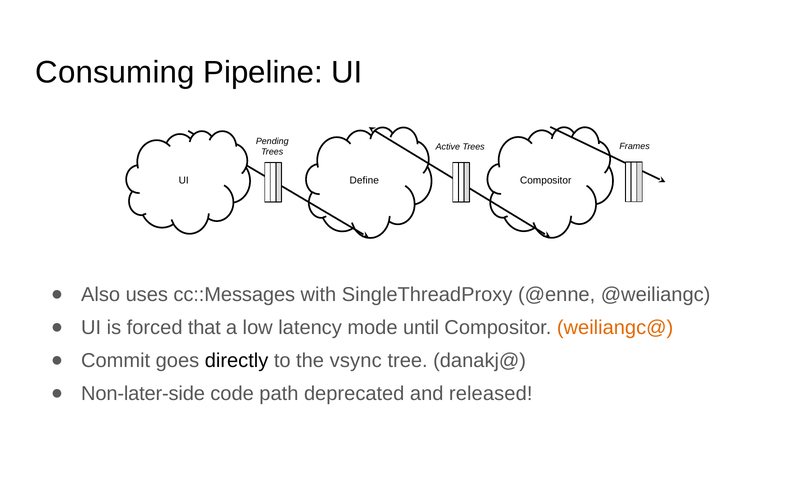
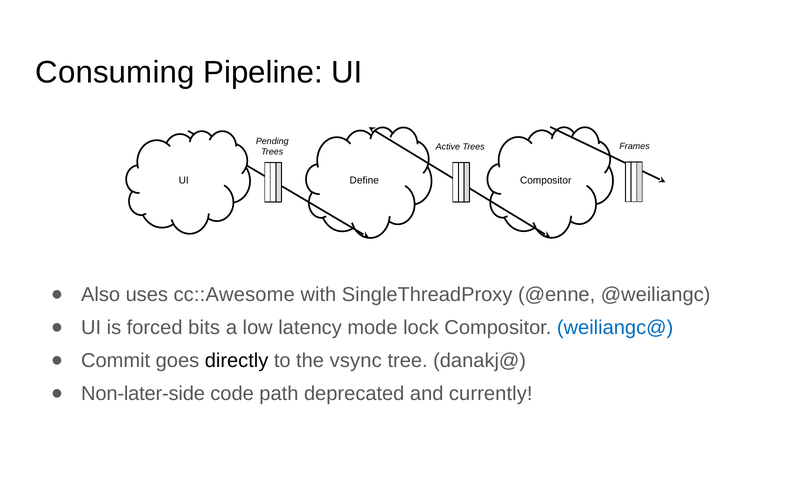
cc::Messages: cc::Messages -> cc::Awesome (234, 295)
that: that -> bits (204, 328)
until: until -> lock (421, 328)
weiliangc@ colour: orange -> blue (615, 328)
released: released -> currently (491, 394)
